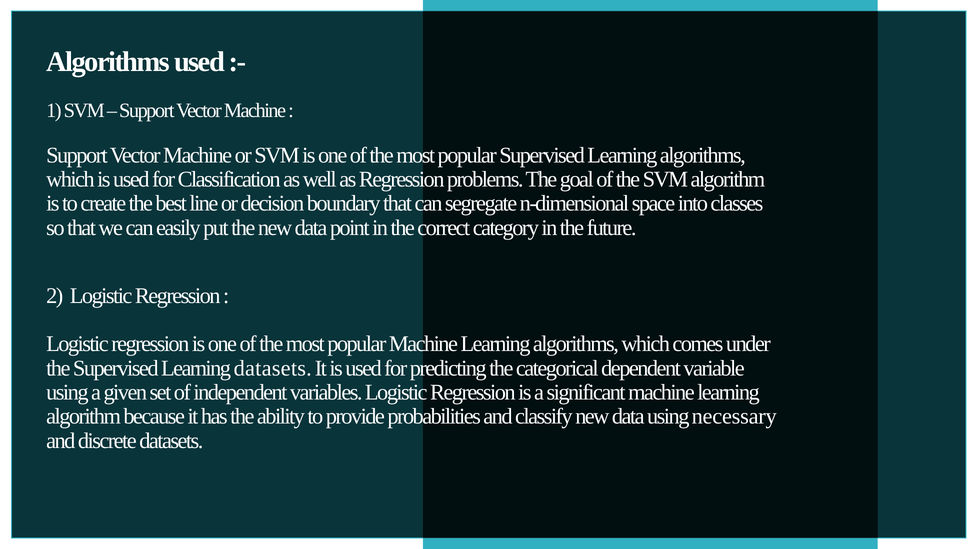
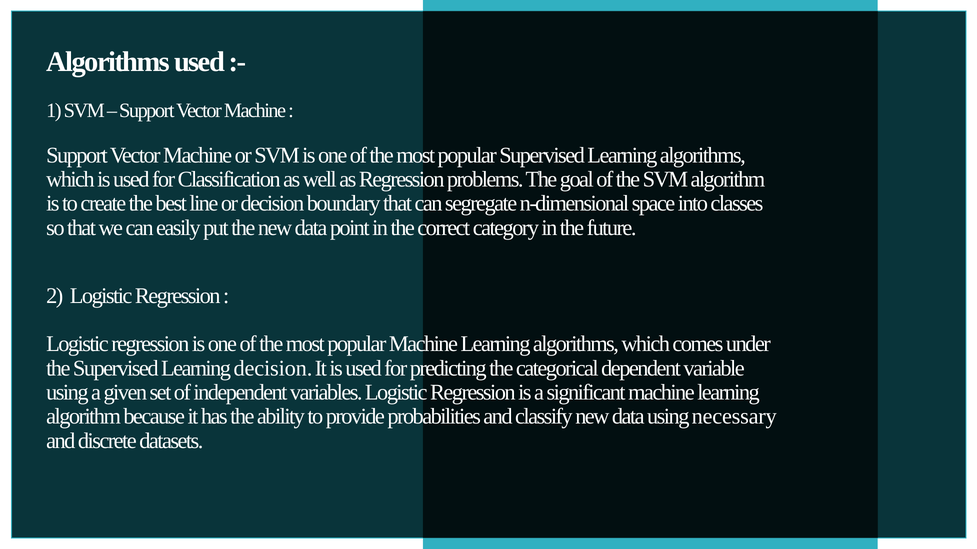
Learning datasets: datasets -> decision (273, 369)
